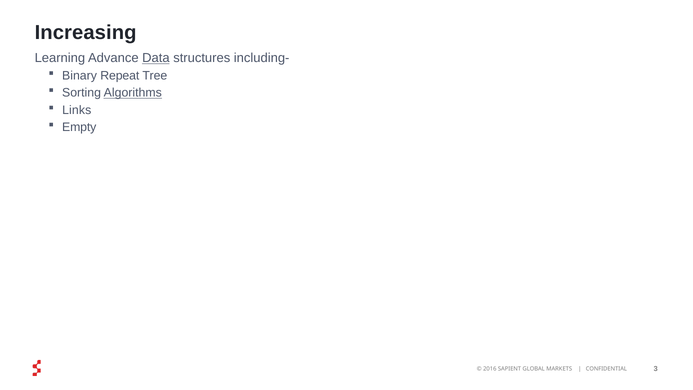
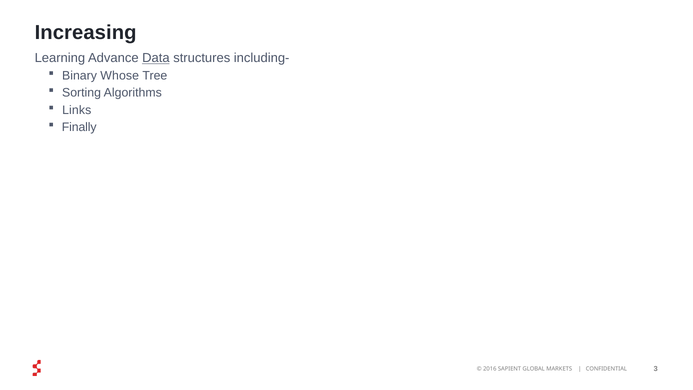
Repeat: Repeat -> Whose (120, 76)
Algorithms underline: present -> none (133, 93)
Empty: Empty -> Finally (79, 127)
